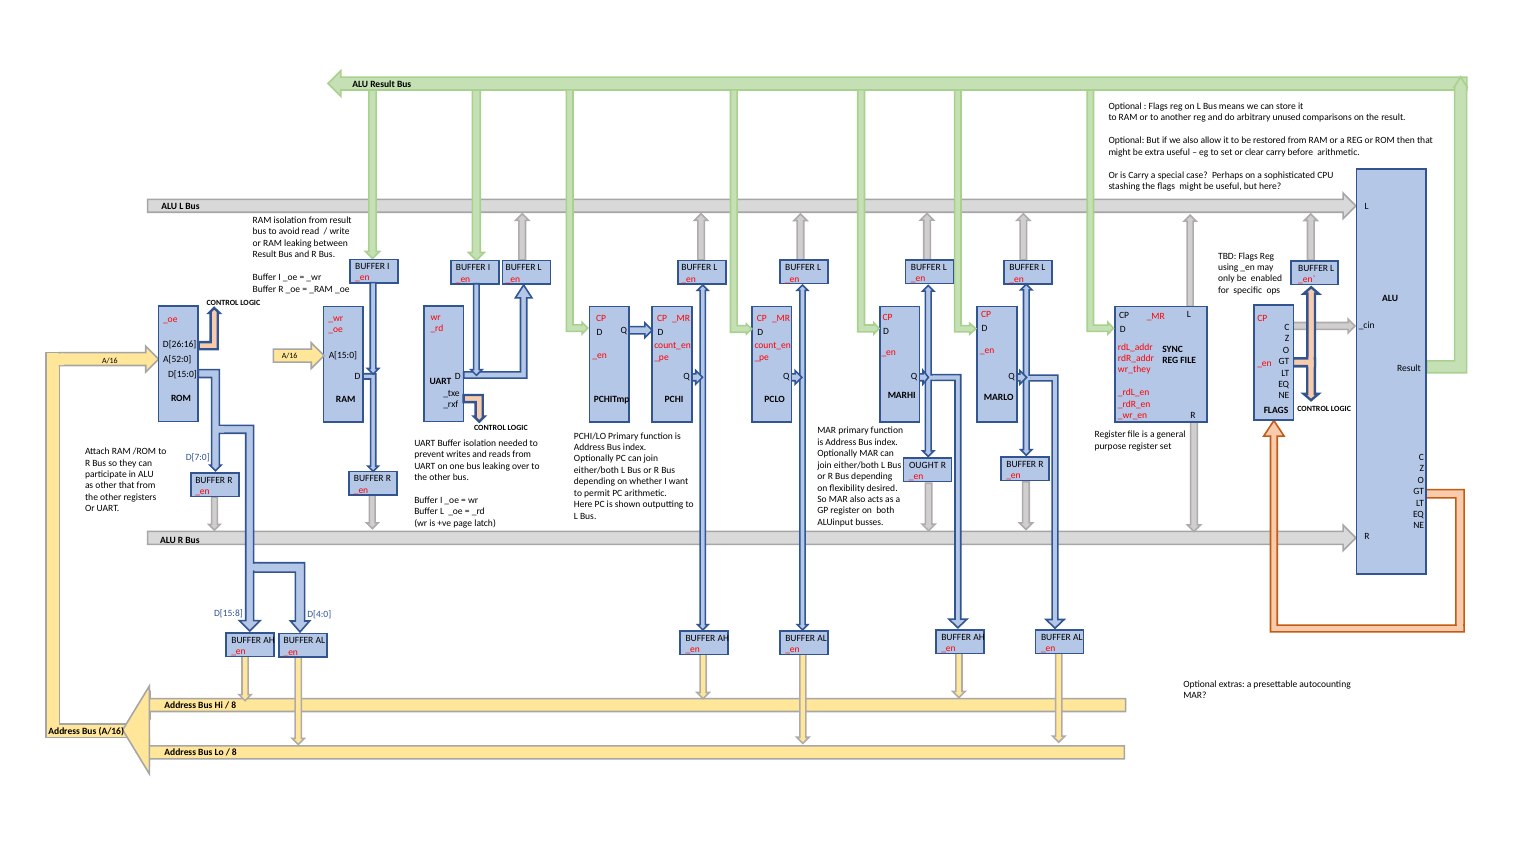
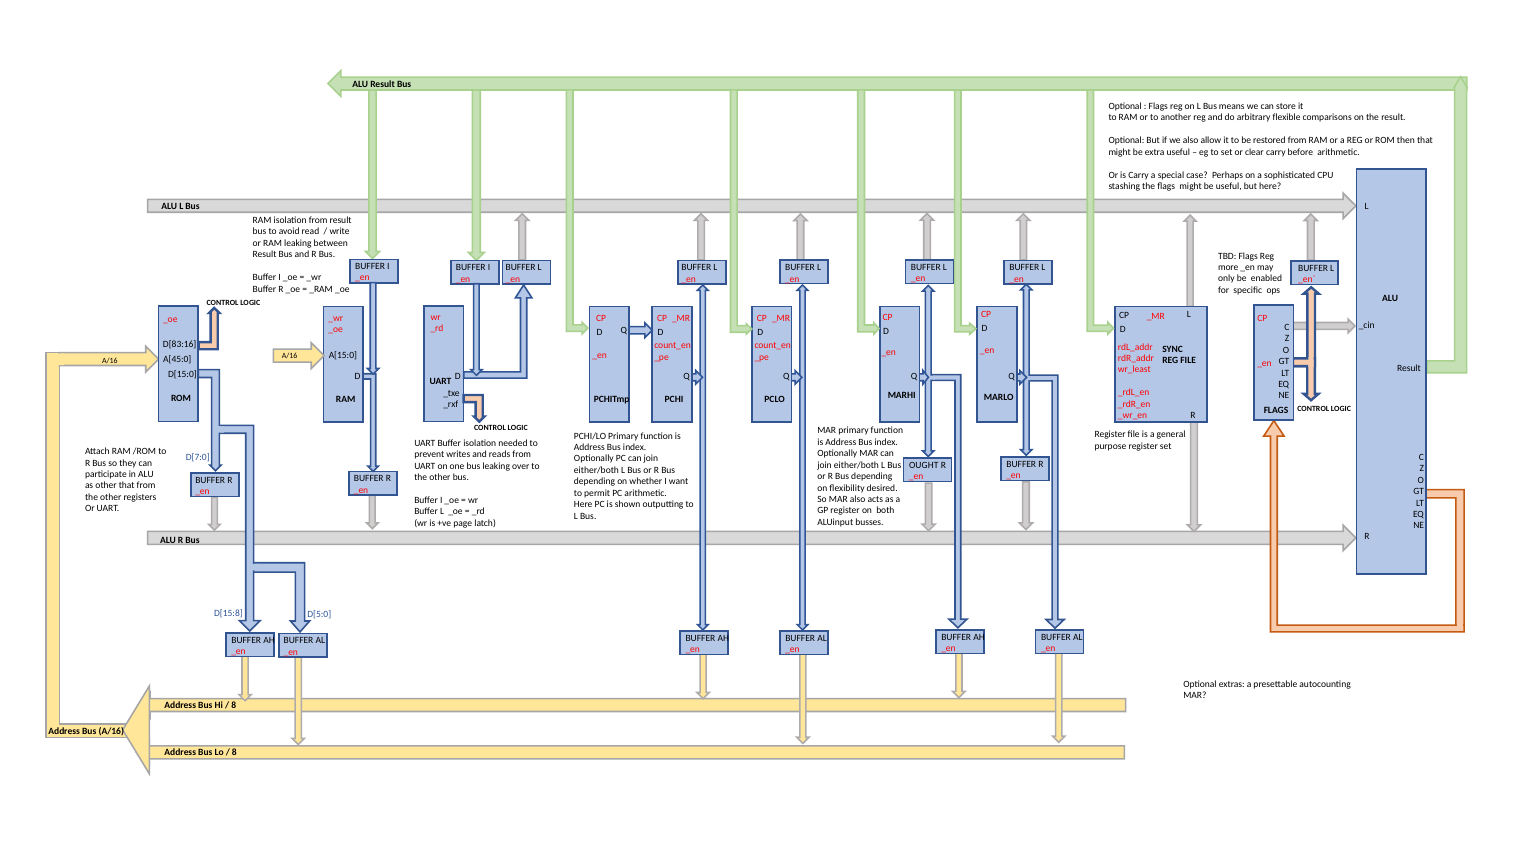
unused: unused -> flexible (1287, 118)
using: using -> more (1228, 267)
D[26:16: D[26:16 -> D[83:16 (180, 344)
A[52:0: A[52:0 -> A[45:0 (177, 359)
wr_they: wr_they -> wr_least (1134, 370)
D[4:0: D[4:0 -> D[5:0 (319, 615)
